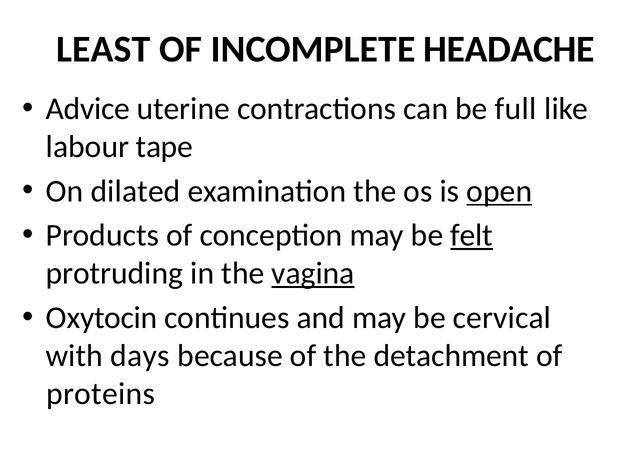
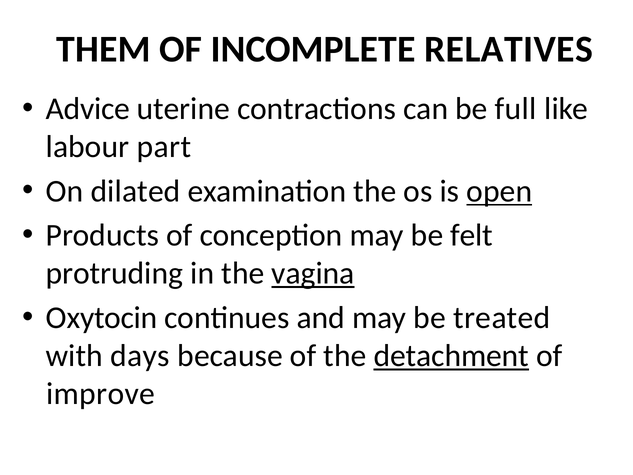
LEAST: LEAST -> THEM (103, 49)
HEADACHE: HEADACHE -> RELATIVES (509, 49)
tape: tape -> part (164, 147)
felt underline: present -> none (472, 235)
cervical: cervical -> treated (502, 318)
detachment underline: none -> present (451, 356)
proteins: proteins -> improve (101, 394)
